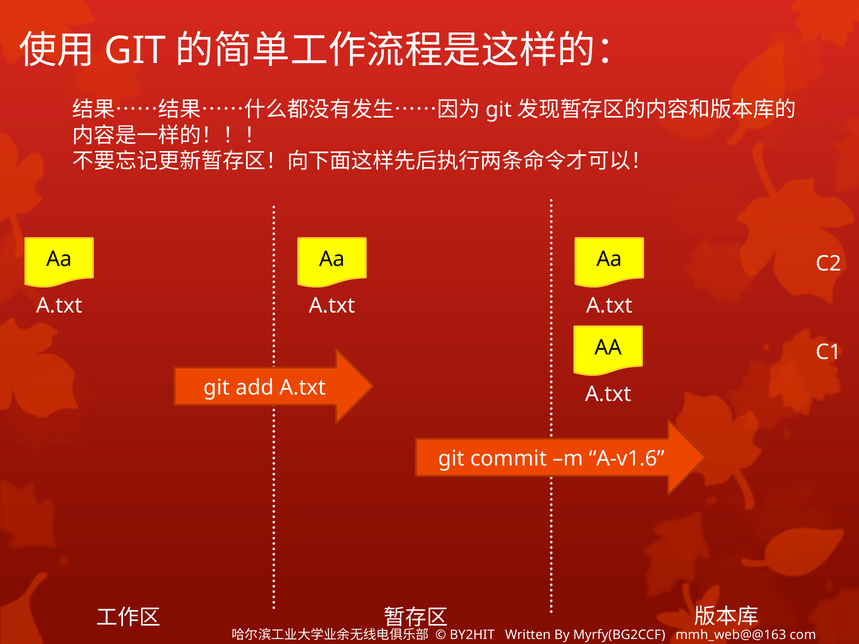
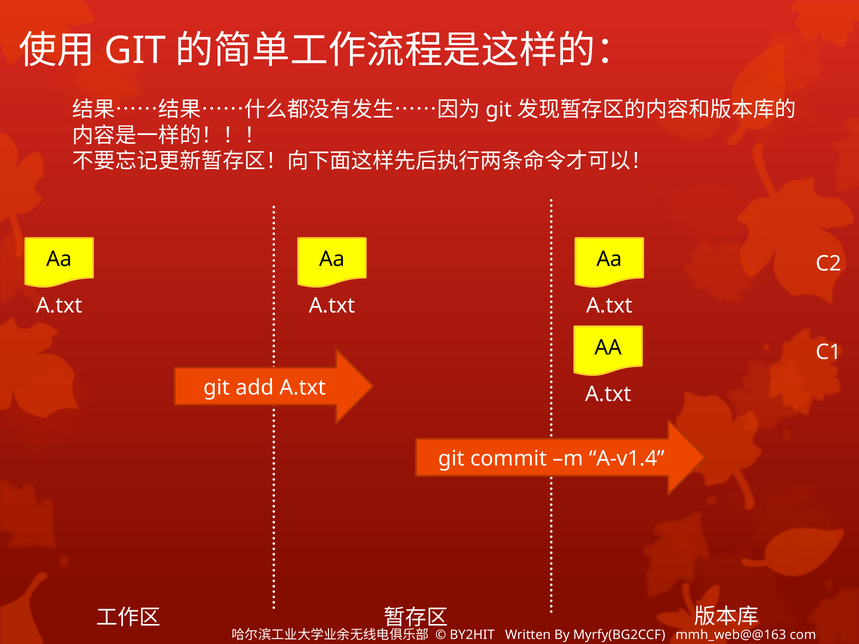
A-v1.6: A-v1.6 -> A-v1.4 (627, 459)
